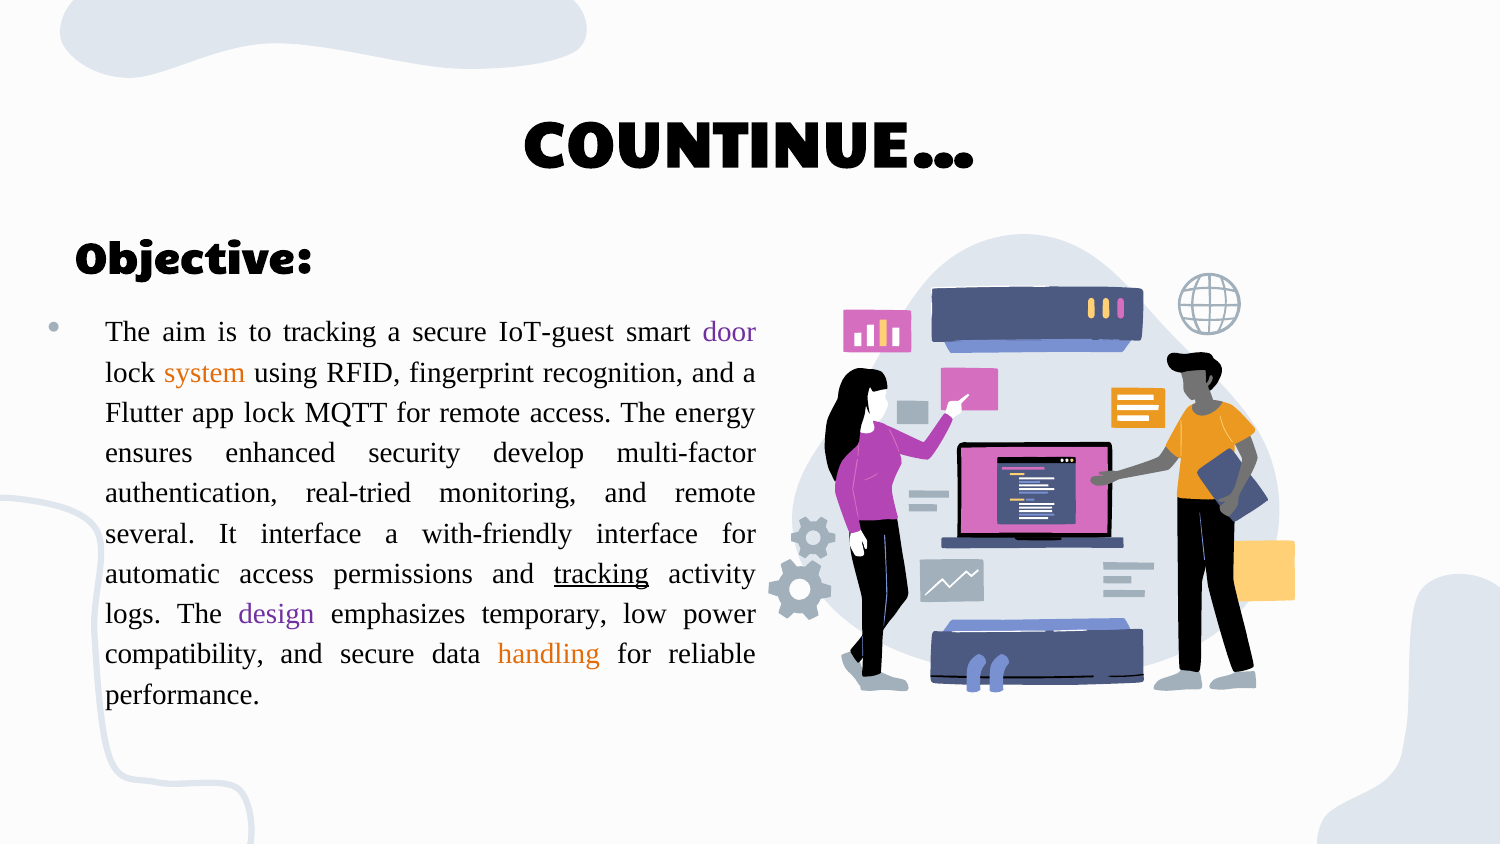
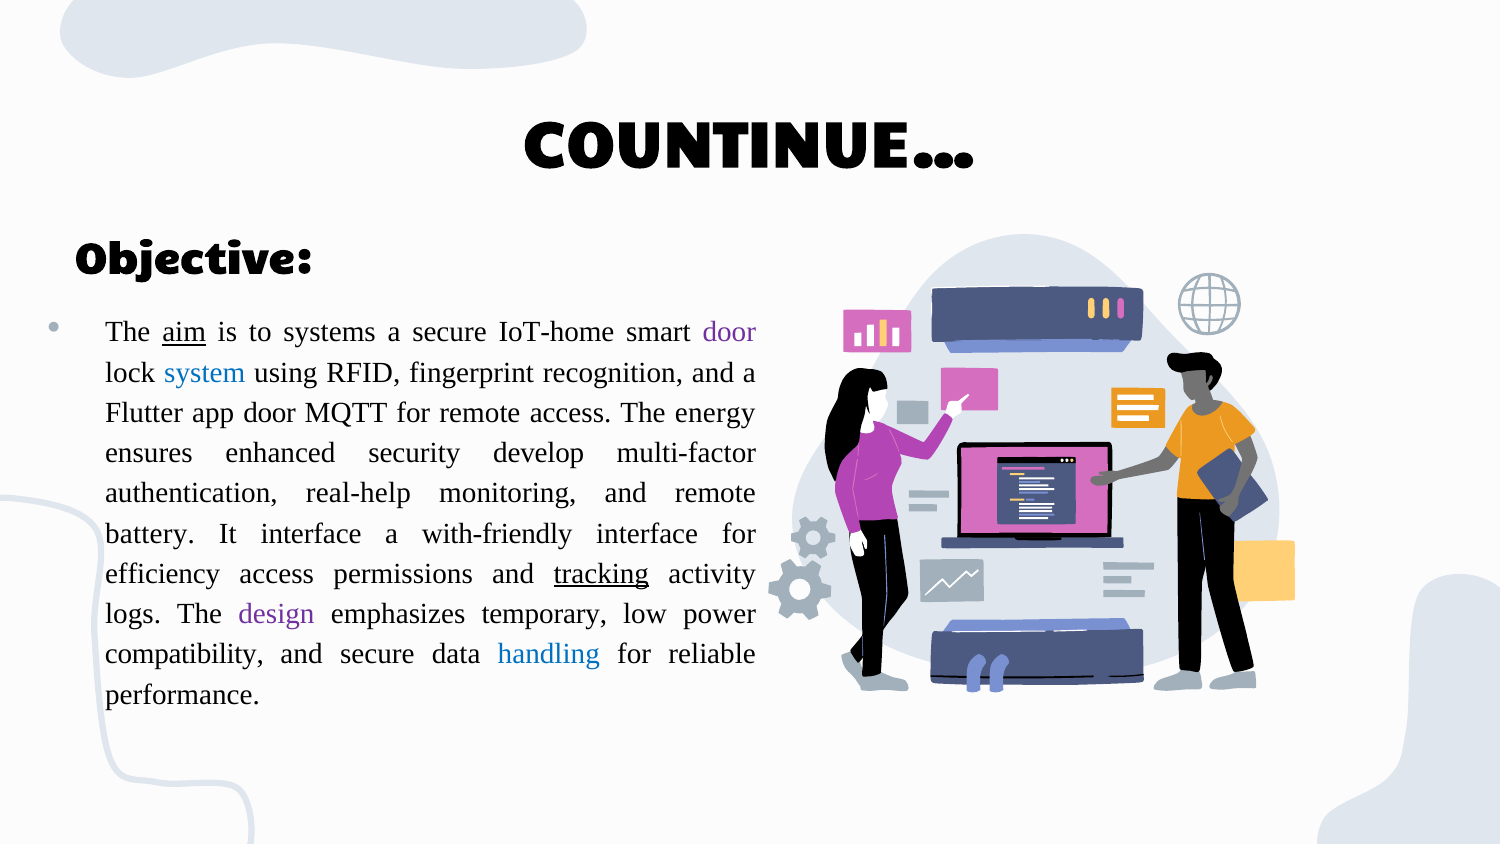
aim underline: none -> present (184, 332)
to tracking: tracking -> systems (330, 332)
IoT-guest: IoT-guest -> IoT-home (556, 332)
system colour: orange -> blue (205, 372)
app lock: lock -> door (270, 413)
real-tried: real-tried -> real-help (358, 493)
several: several -> battery (150, 533)
automatic: automatic -> efficiency (163, 574)
handling colour: orange -> blue (549, 654)
